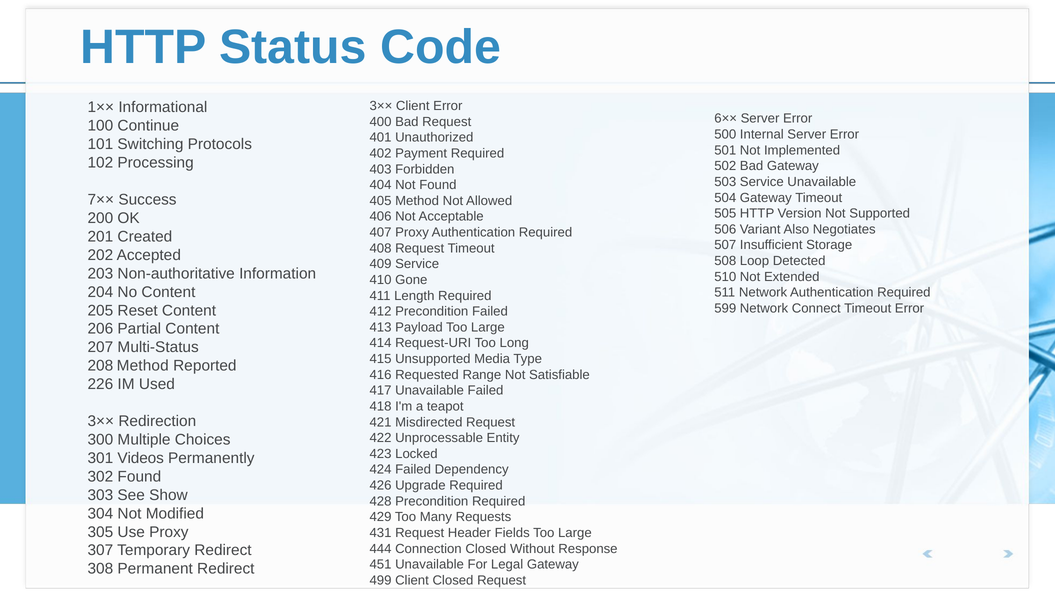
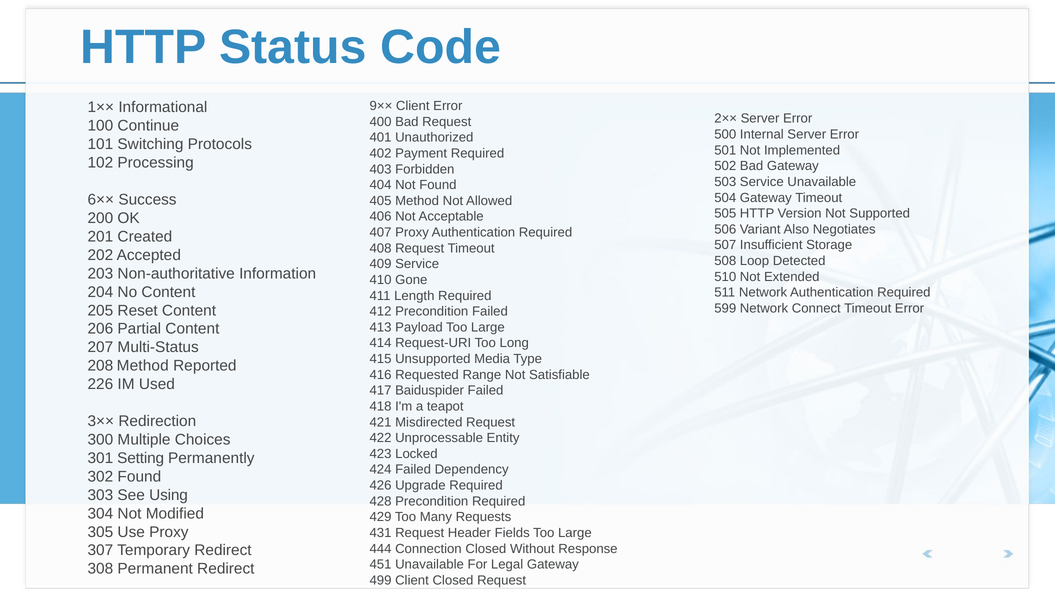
3××: 3×× -> 9×× (381, 106)
6××: 6×× -> 2×× (726, 119)
7××: 7×× -> 6×× (101, 200)
417 Unavailable: Unavailable -> Baiduspider (430, 391)
Videos: Videos -> Setting (141, 458)
Show: Show -> Using (169, 495)
